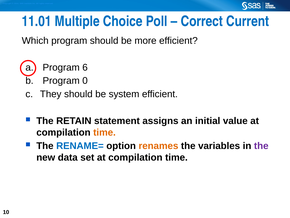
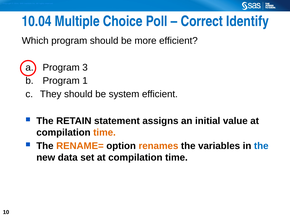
11.01: 11.01 -> 10.04 (37, 21)
Current: Current -> Identify (248, 21)
6: 6 -> 3 (85, 67)
0: 0 -> 1 (85, 81)
RENAME= colour: blue -> orange (80, 146)
the colour: purple -> blue (261, 146)
